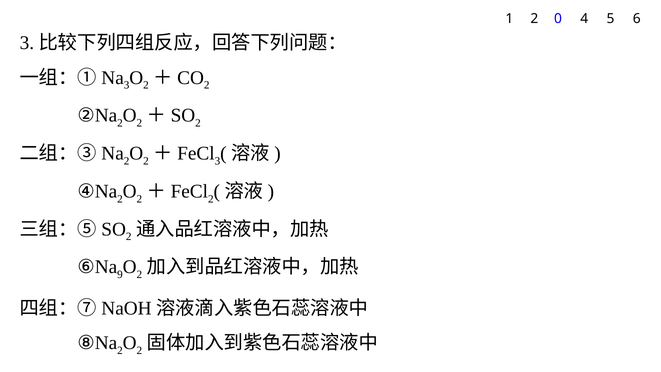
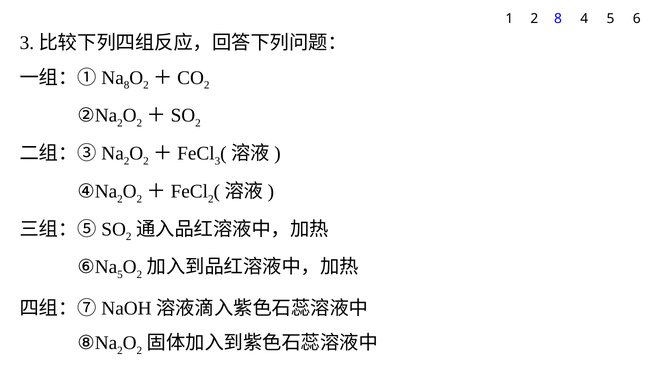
2 0: 0 -> 8 (558, 19)
3: 3 -> 8 (127, 85)
9: 9 -> 5 (120, 275)
